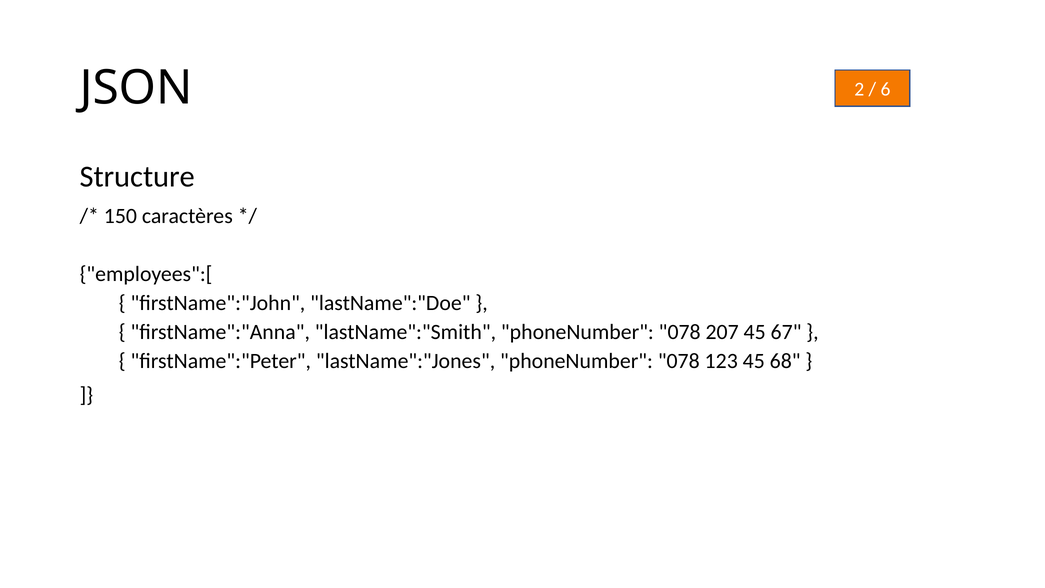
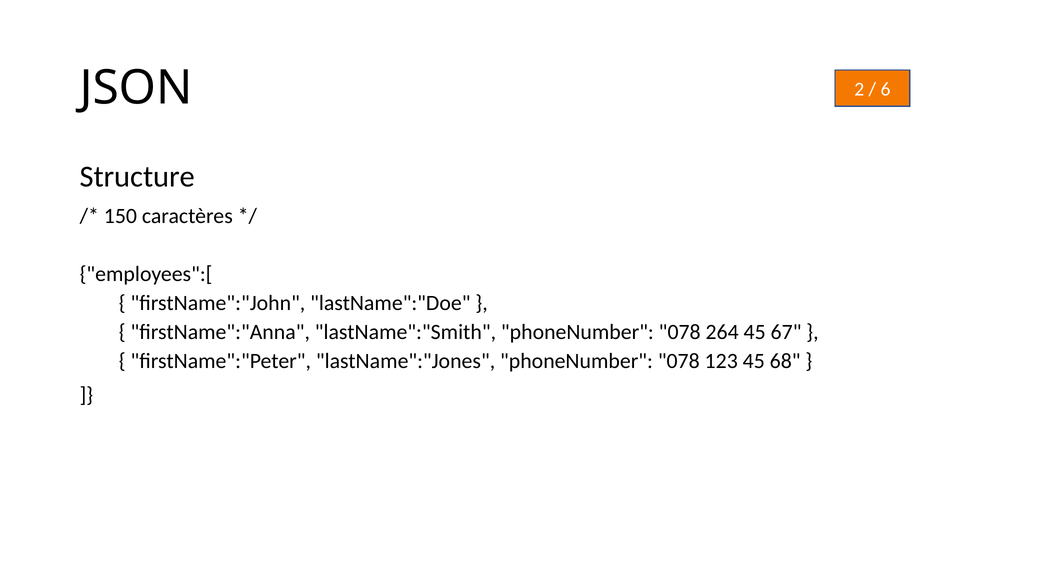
207: 207 -> 264 (722, 332)
